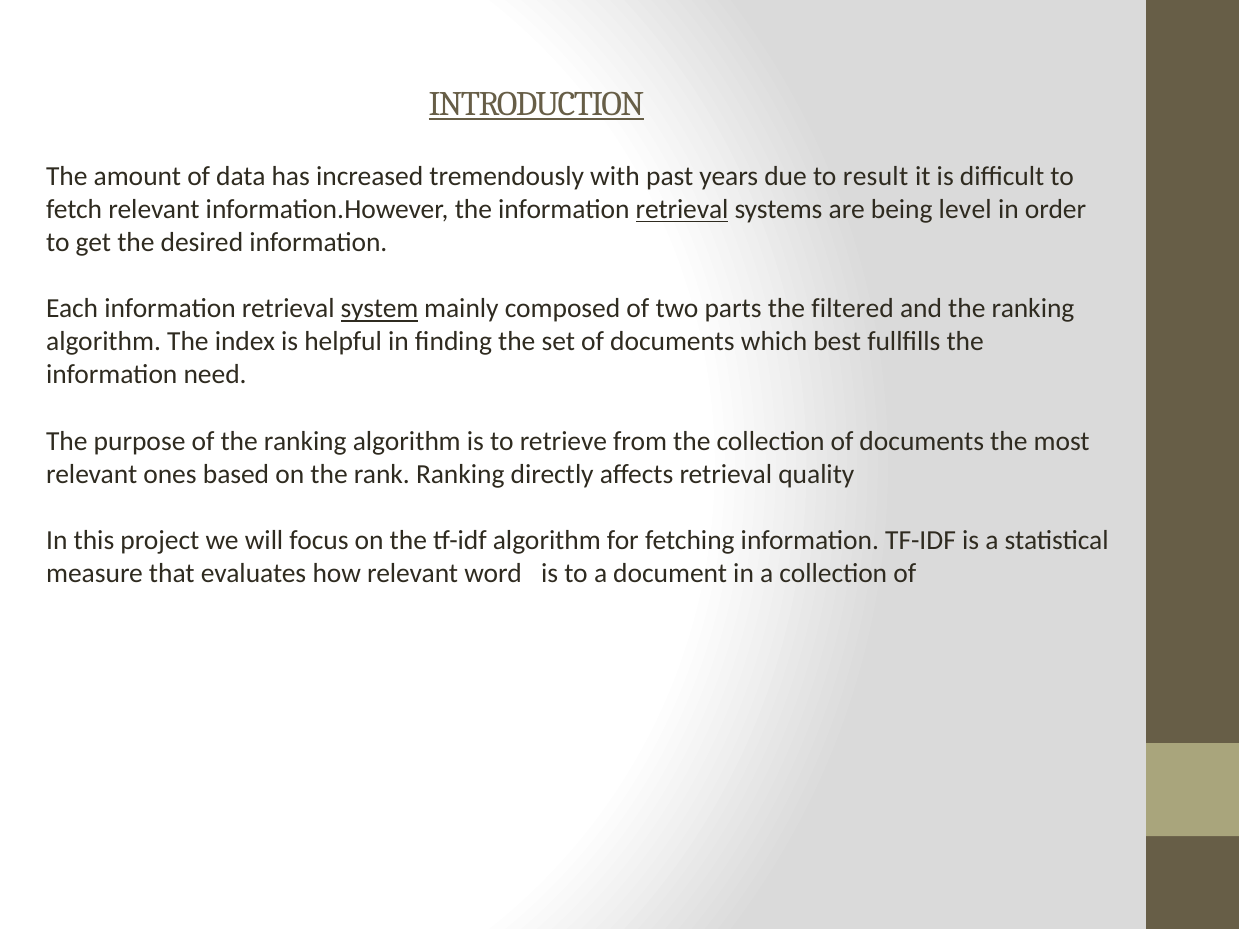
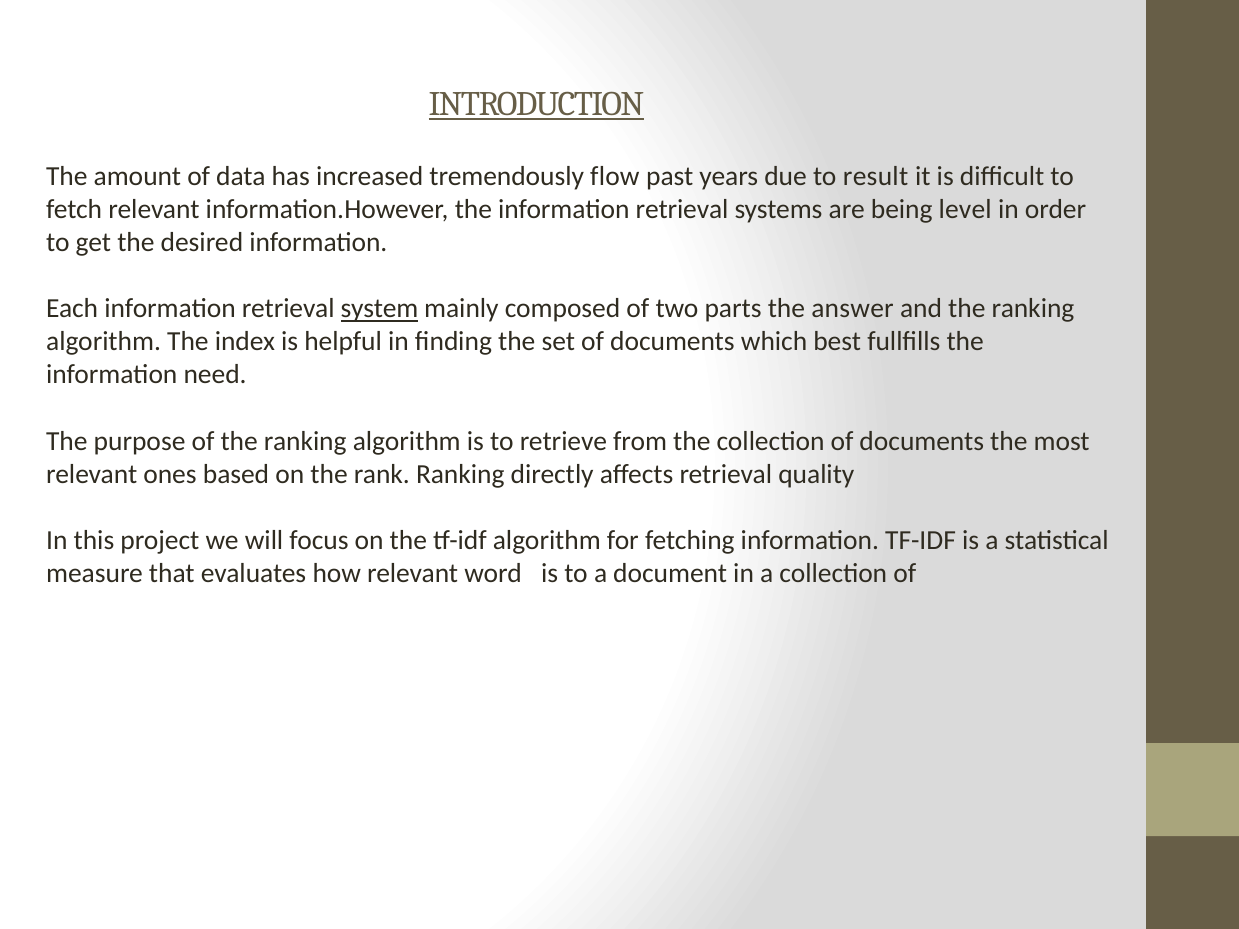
with: with -> flow (615, 177)
retrieval underline: present -> none (682, 210)
filtered: filtered -> answer (853, 309)
